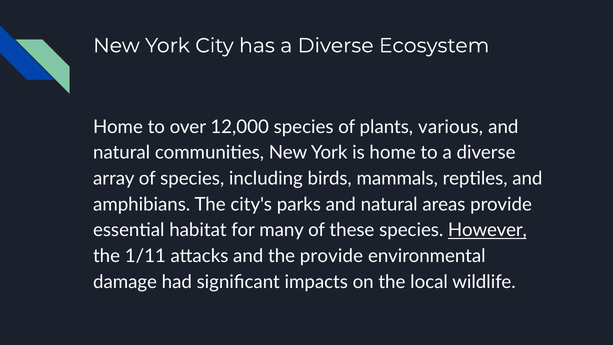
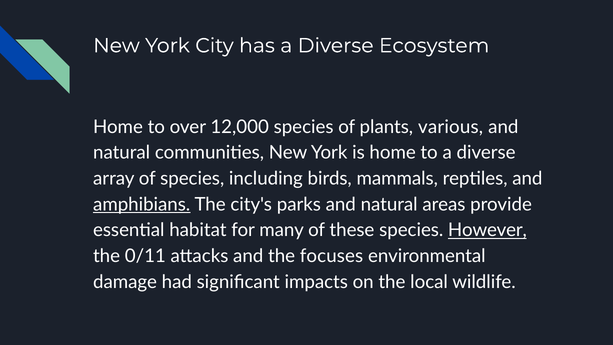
amphibians underline: none -> present (142, 204)
1/11: 1/11 -> 0/11 (145, 256)
the provide: provide -> focuses (331, 256)
